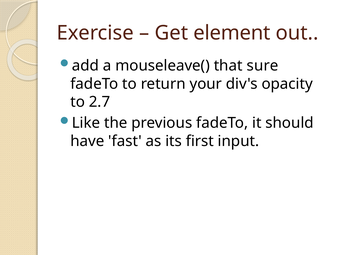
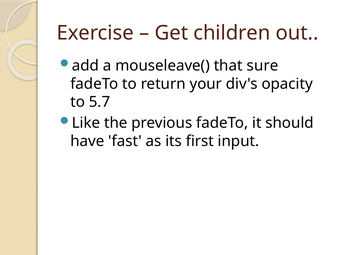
element: element -> children (232, 33)
2.7: 2.7 -> 5.7 (100, 102)
